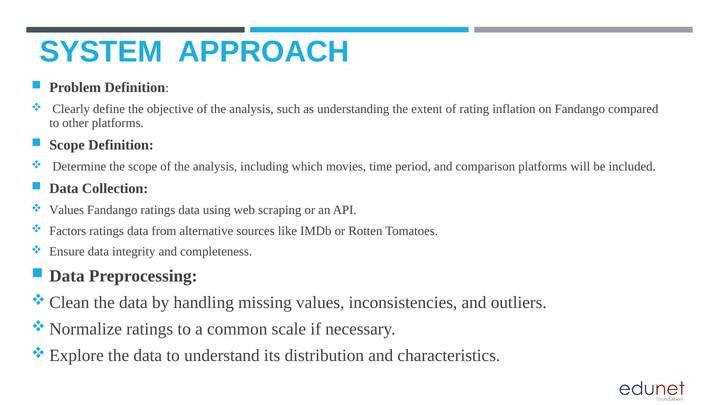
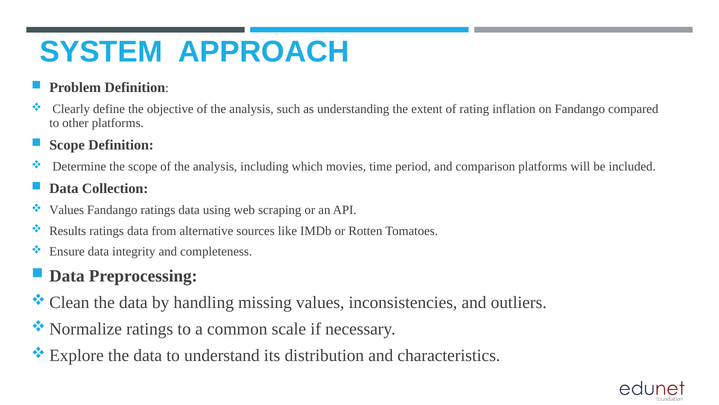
Factors: Factors -> Results (68, 231)
